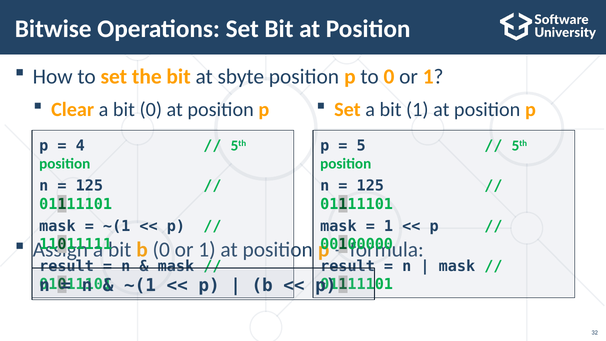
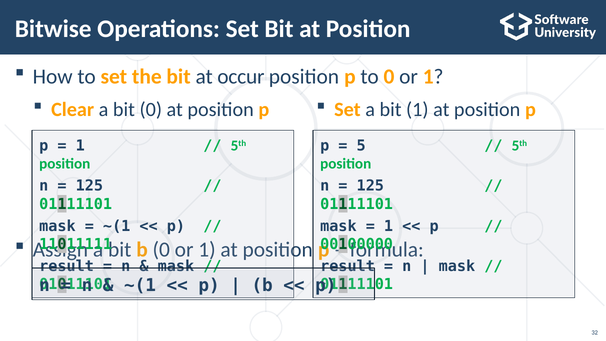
sbyte: sbyte -> occur (241, 77)
4: 4 -> 1 (80, 146)
